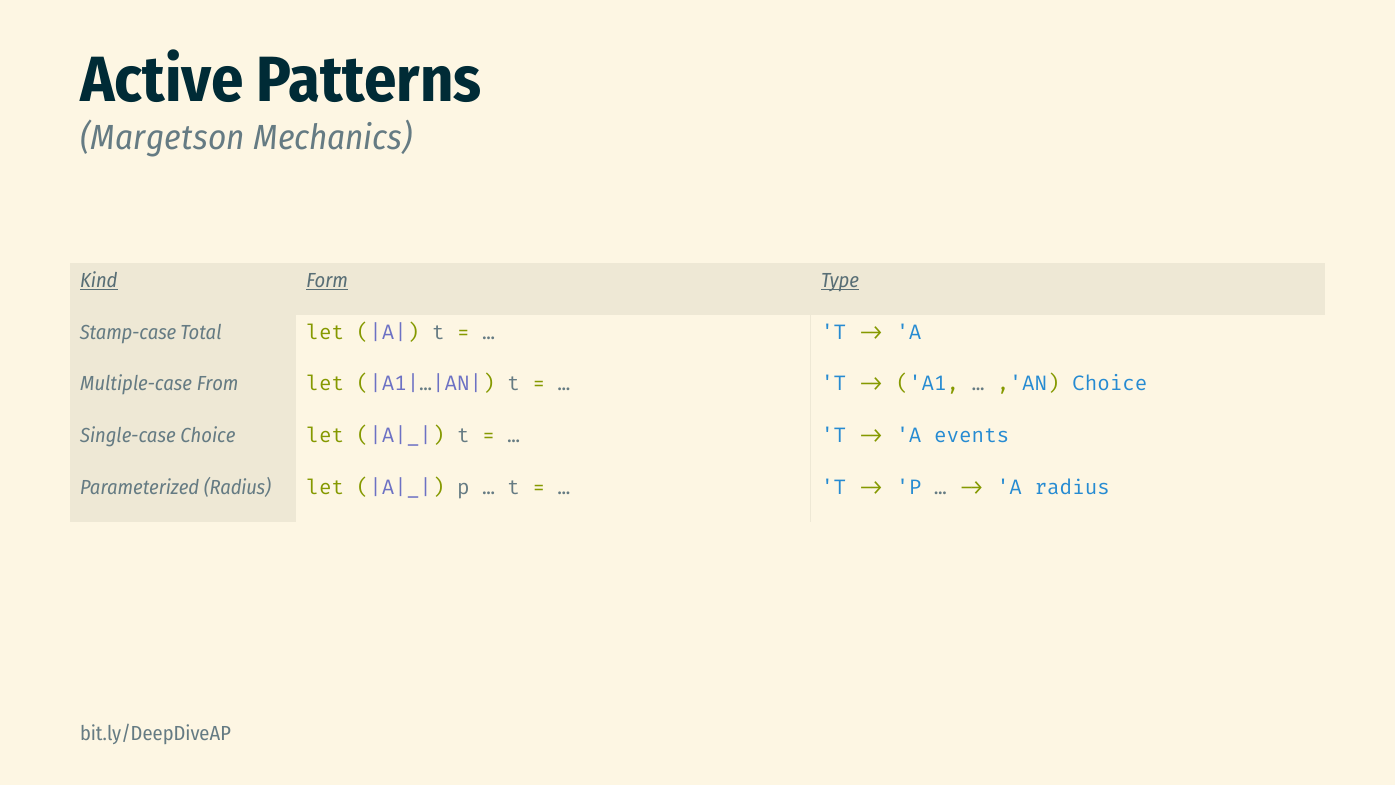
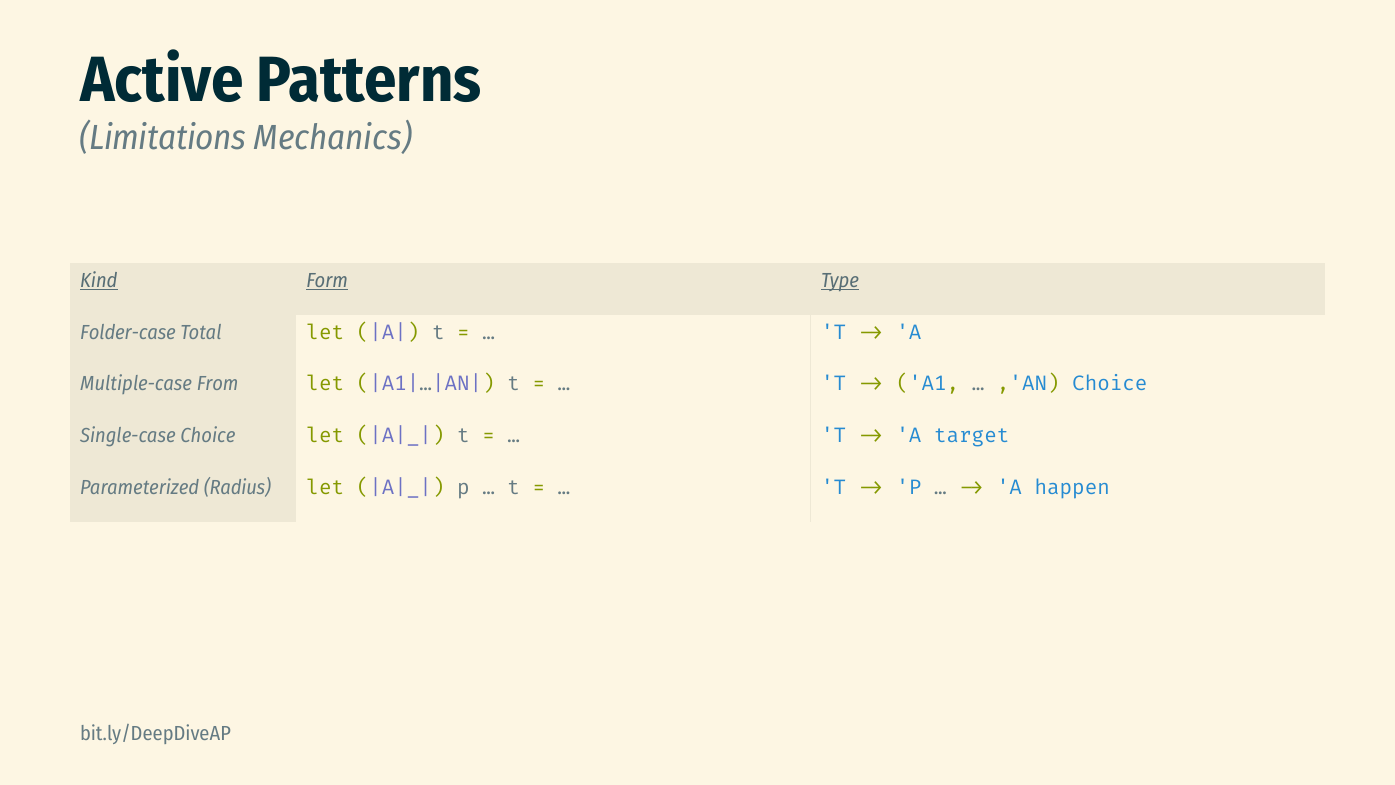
Margetson: Margetson -> Limitations (163, 138)
Stamp-case: Stamp-case -> Folder-case (128, 332)
events: events -> target (972, 436)
A radius: radius -> happen (1072, 487)
